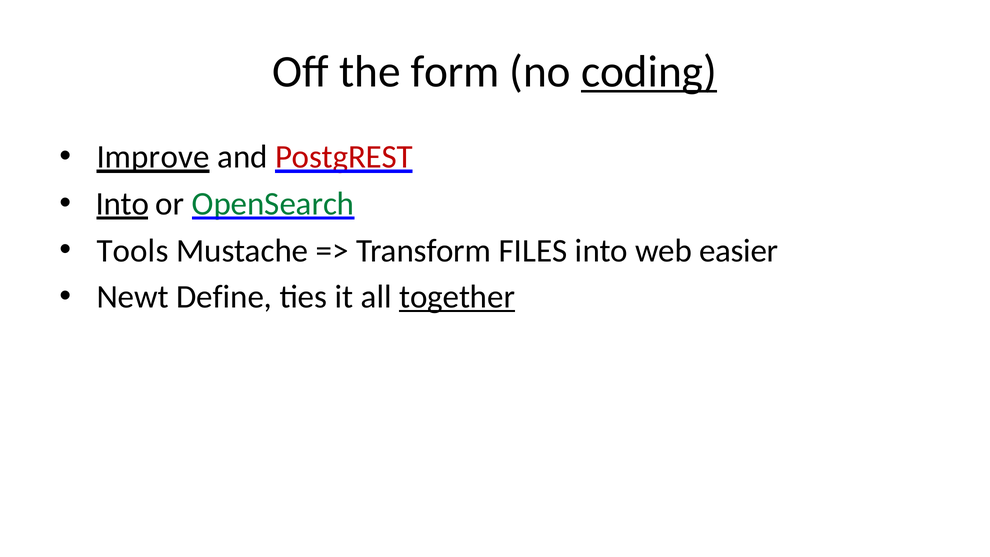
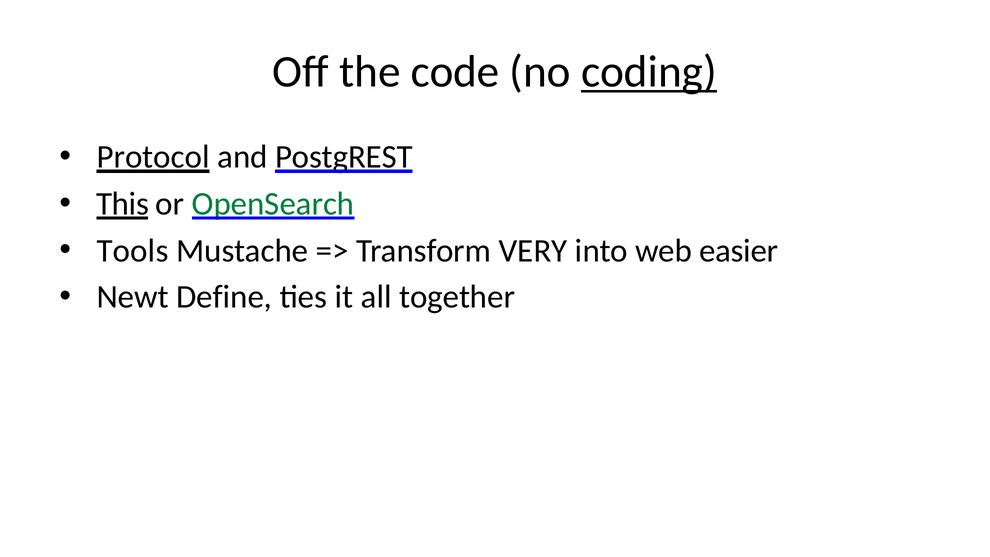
form: form -> code (455, 72)
Improve: Improve -> Protocol (153, 157)
PostgREST colour: red -> black (344, 157)
Into: Into -> This (122, 204)
FILES: FILES -> VERY (533, 251)
together underline: present -> none (457, 297)
